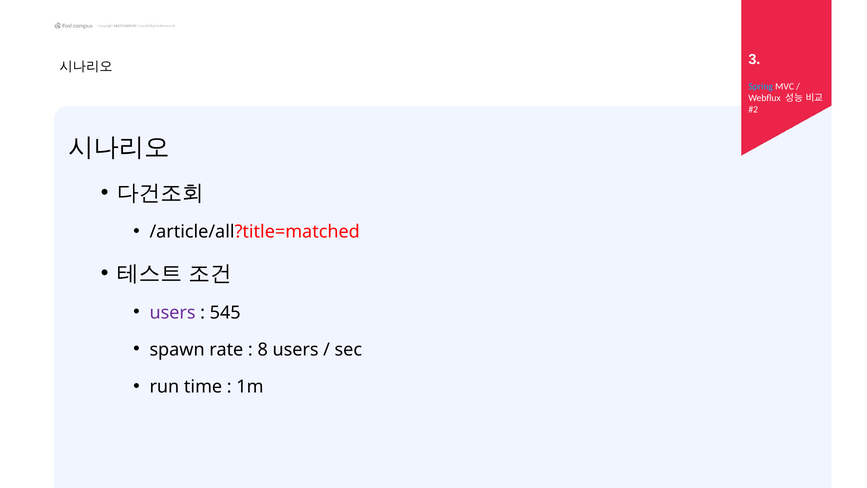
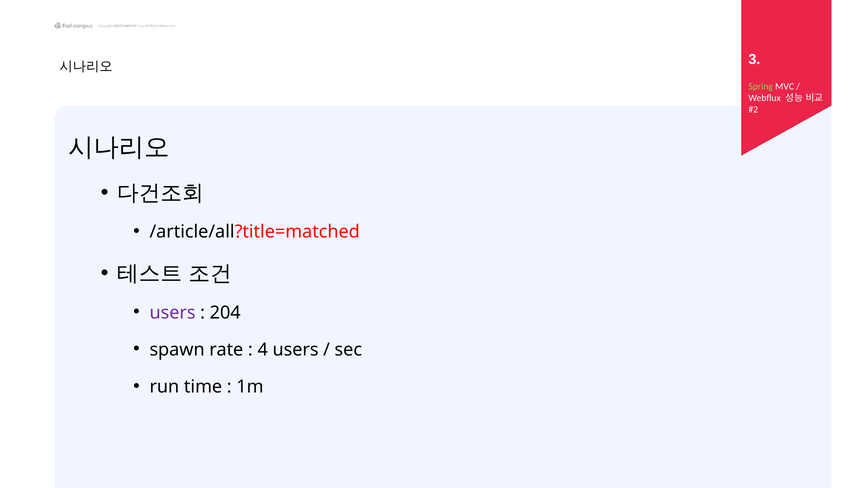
Spring colour: light blue -> light green (761, 86)
545: 545 -> 204 (225, 312)
8: 8 -> 4 (263, 349)
